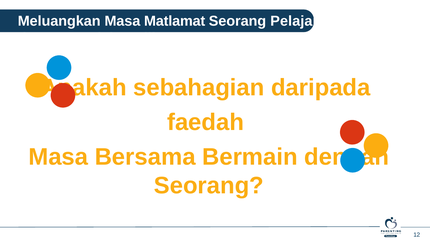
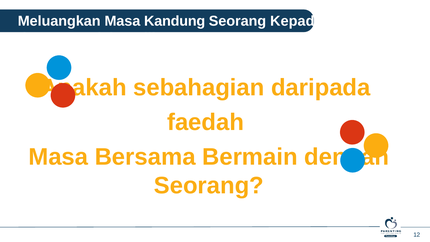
Matlamat: Matlamat -> Kandung (175, 21)
Pelajari: Pelajari -> Kepada (296, 21)
